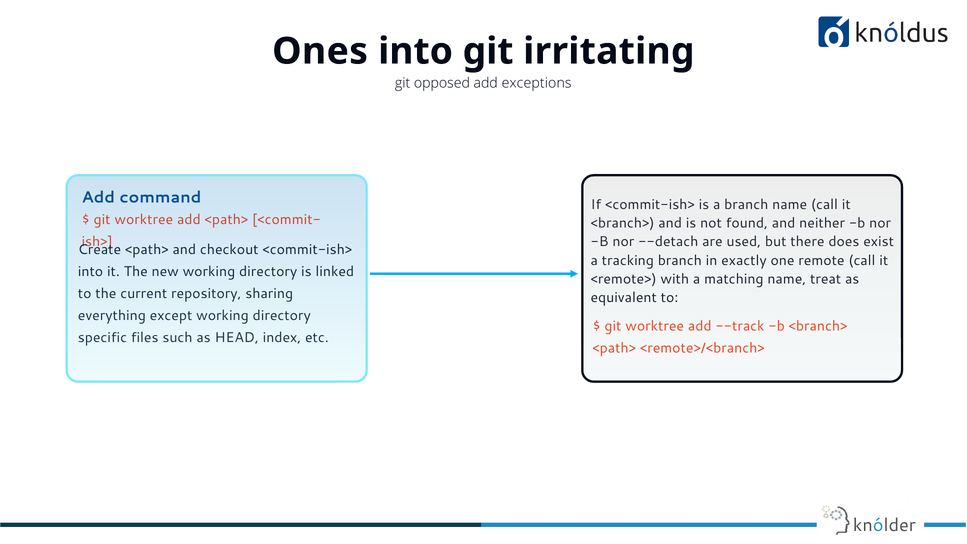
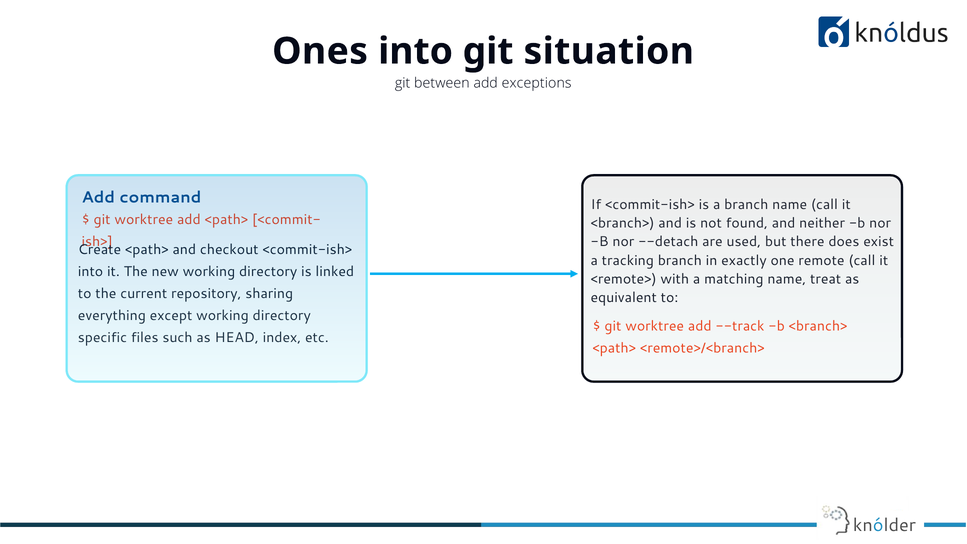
irritating: irritating -> situation (609, 51)
opposed: opposed -> between (442, 83)
